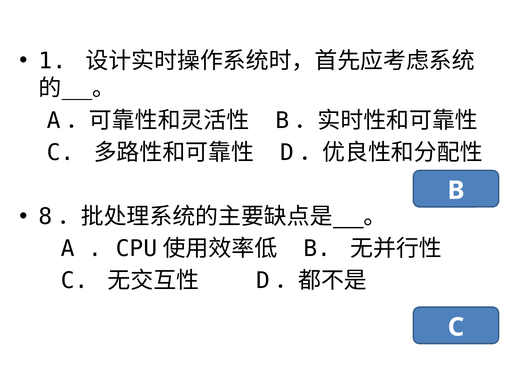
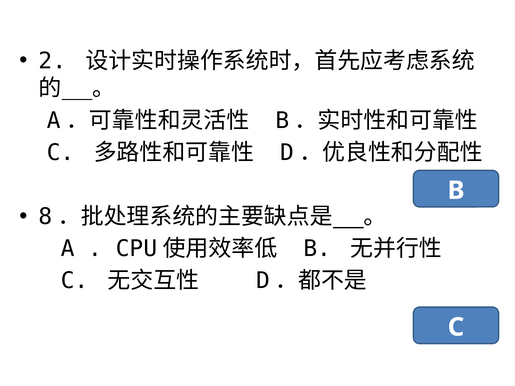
1: 1 -> 2 (52, 61)
